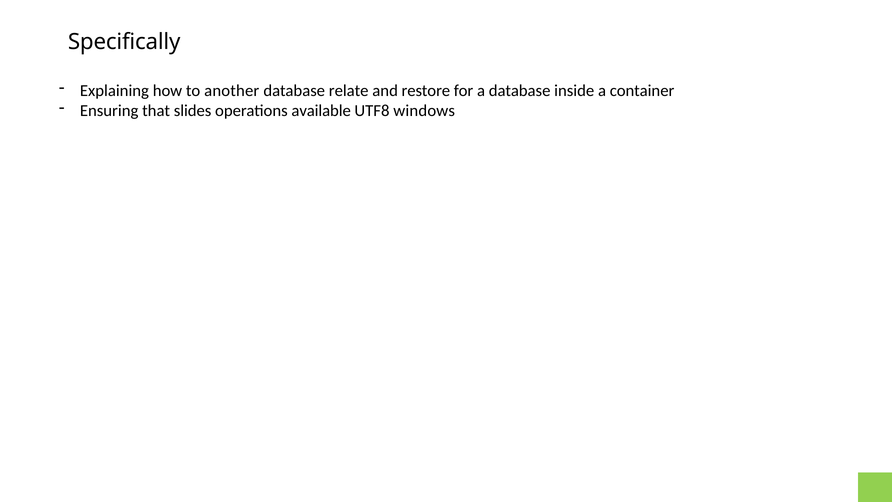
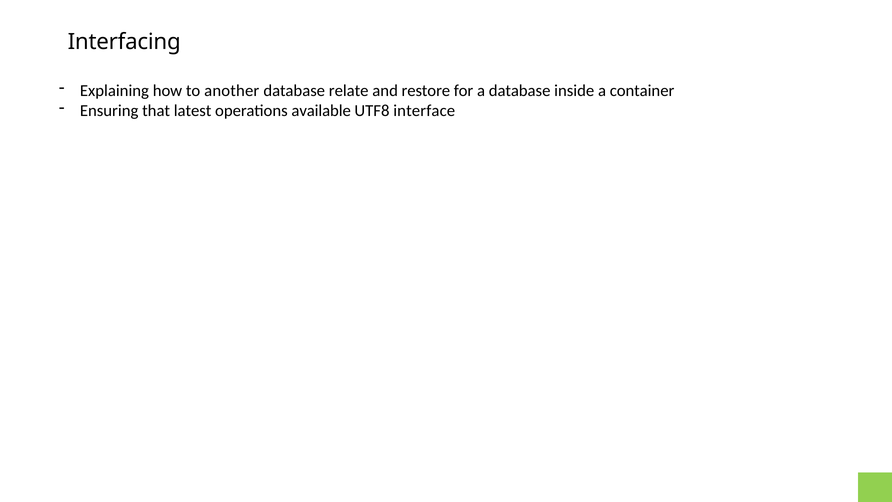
Specifically: Specifically -> Interfacing (124, 42)
slides: slides -> latest (193, 111)
windows: windows -> interface (424, 111)
